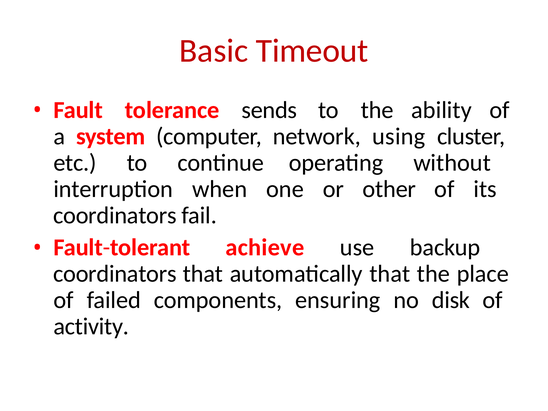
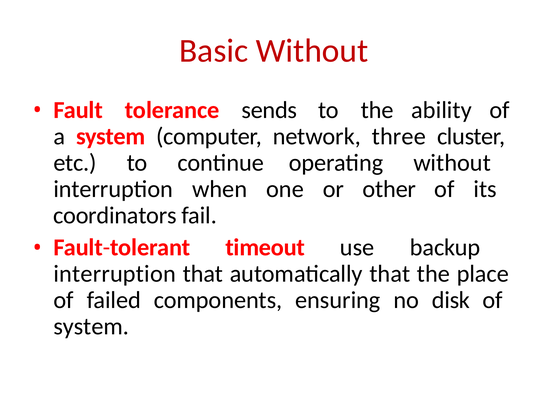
Basic Timeout: Timeout -> Without (312, 51)
using: using -> three (399, 136)
achieve: achieve -> timeout (265, 248)
coordinators: coordinators -> interruption (115, 274)
activity: activity -> system (91, 327)
